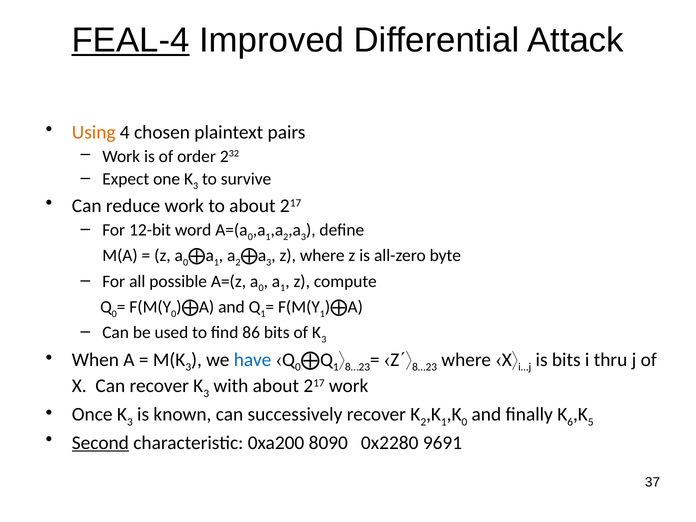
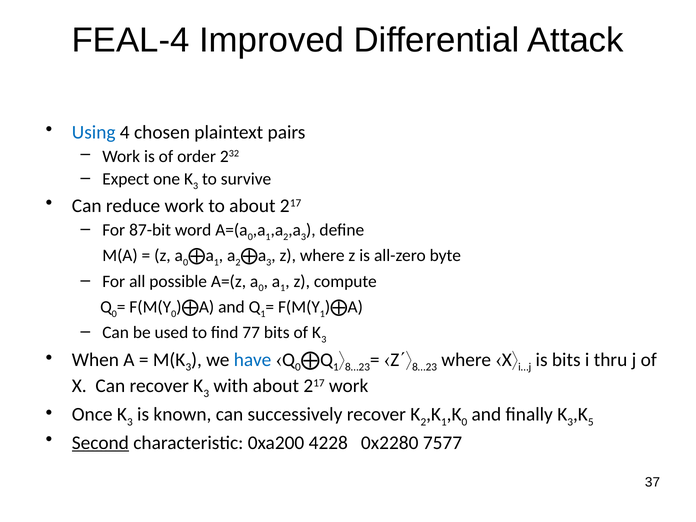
FEAL-4 underline: present -> none (131, 40)
Using colour: orange -> blue (94, 132)
12-bit: 12-bit -> 87-bit (150, 230)
86: 86 -> 77 (251, 333)
6: 6 -> 3 (570, 422)
8090: 8090 -> 4228 (328, 443)
9691: 9691 -> 7577 (442, 443)
